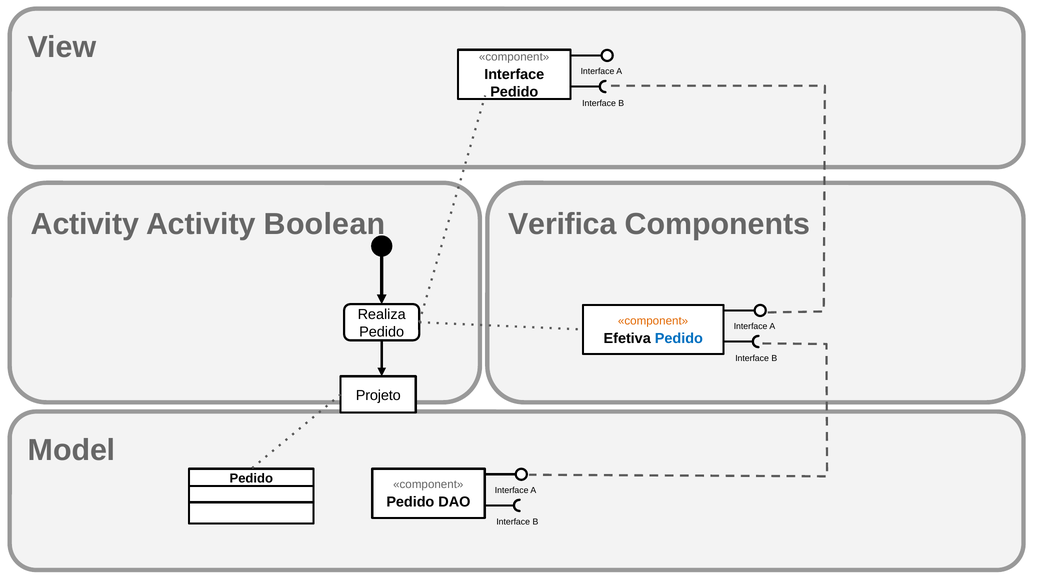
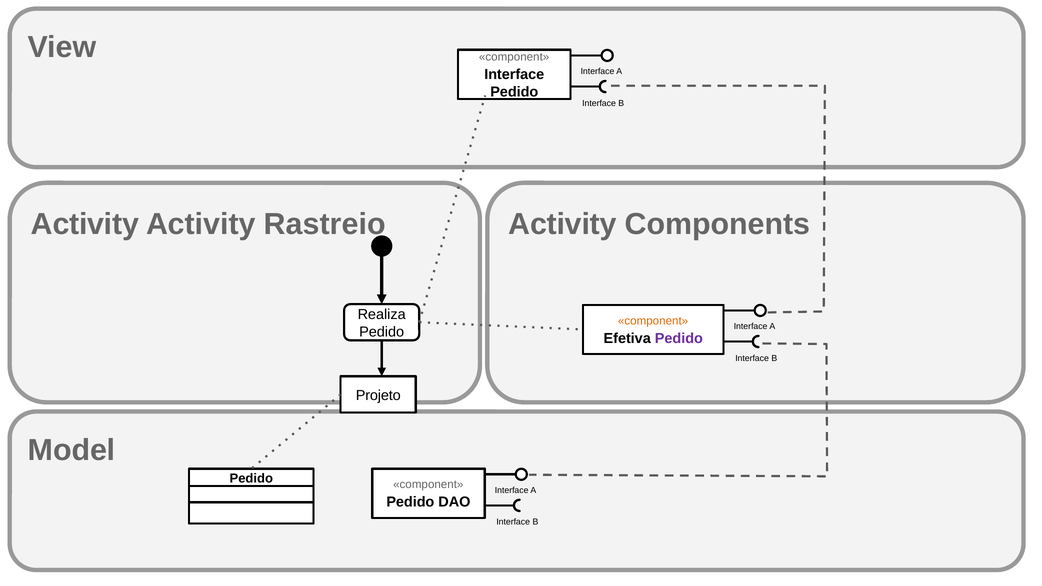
Boolean: Boolean -> Rastreio (325, 224)
Verifica: Verifica -> Activity (562, 224)
Pedido colour: blue -> purple (679, 338)
